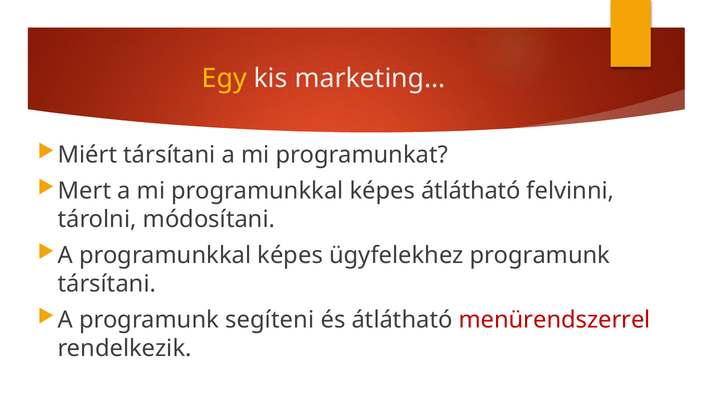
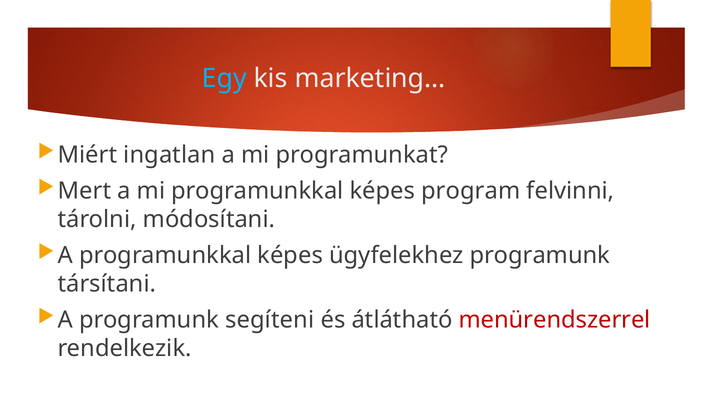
Egy colour: yellow -> light blue (224, 79)
Miért társítani: társítani -> ingatlan (169, 155)
képes átlátható: átlátható -> program (471, 191)
